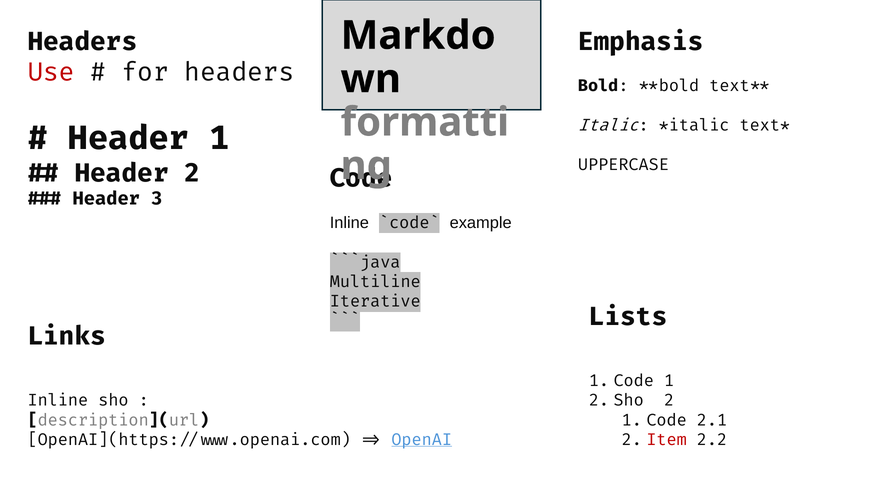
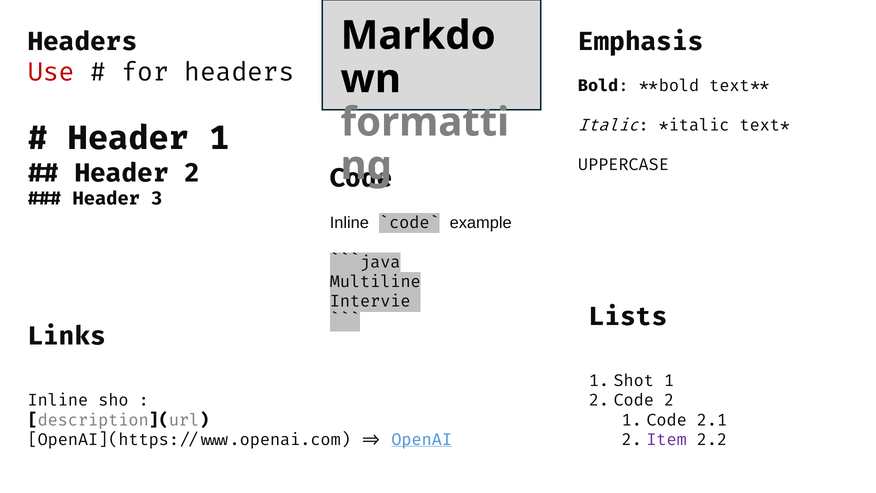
Iterative: Iterative -> Interview (375, 301)
Code: Code -> Shot (634, 381)
2 Show: Show -> Code (634, 400)
Item colour: red -> purple (667, 440)
